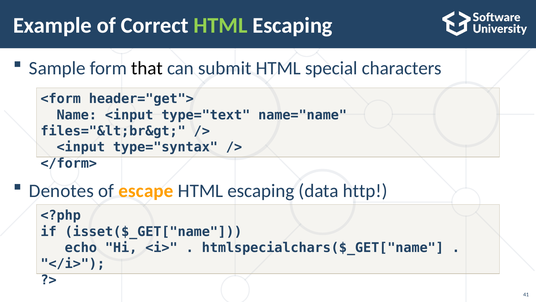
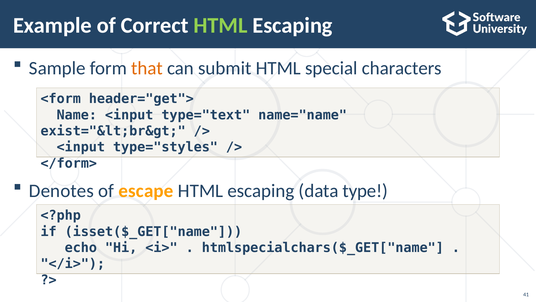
that colour: black -> orange (147, 68)
files="&lt;br&gt: files="&lt;br&gt -> exist="&lt;br&gt (113, 131)
type="syntax: type="syntax -> type="styles (165, 147)
http: http -> type (365, 190)
